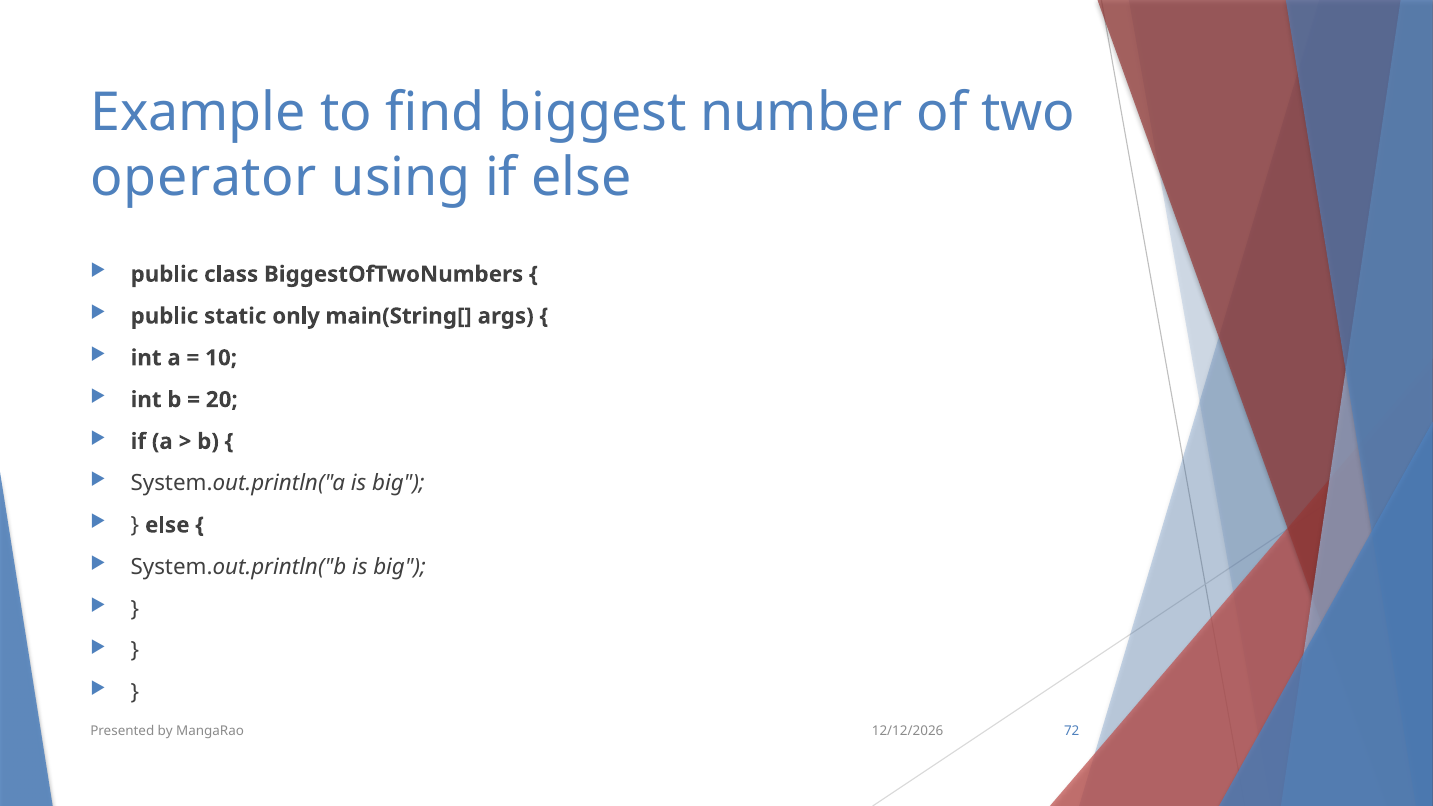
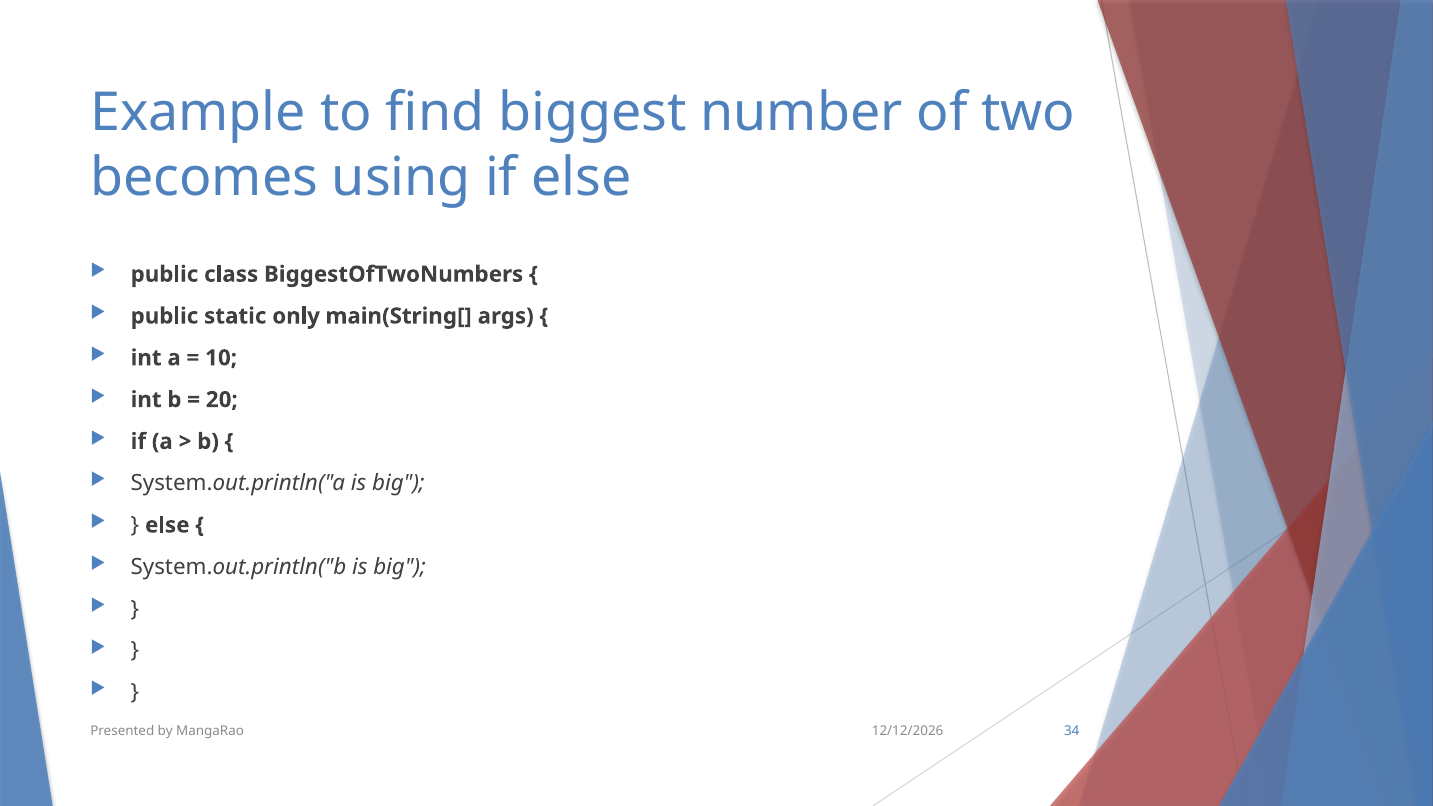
operator: operator -> becomes (204, 177)
72: 72 -> 34 (1072, 731)
